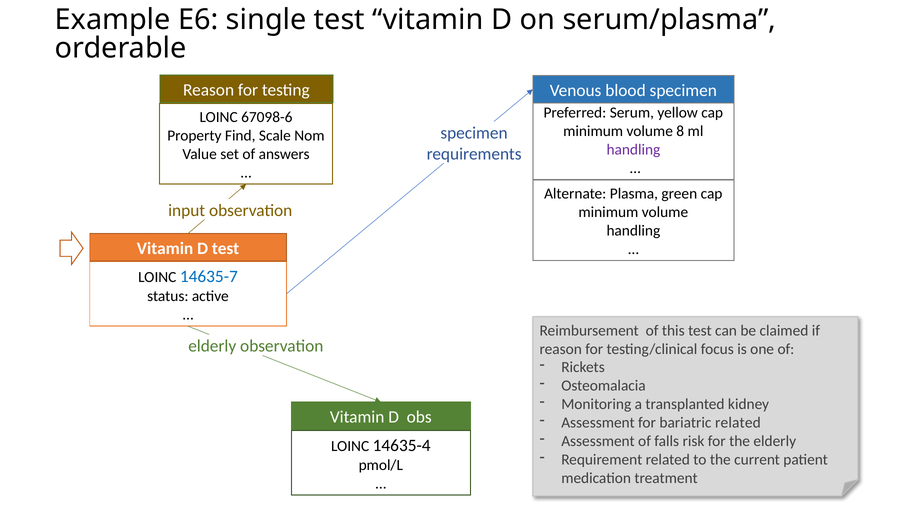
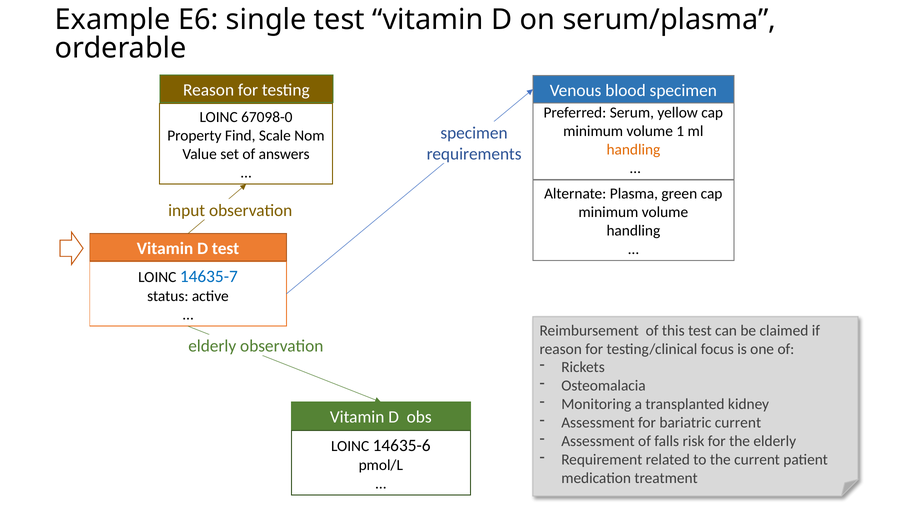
67098-6: 67098-6 -> 67098-0 (267, 117)
8: 8 -> 1 (680, 131)
handling colour: purple -> orange (633, 150)
bariatric related: related -> current (738, 423)
14635-4: 14635-4 -> 14635-6 (402, 445)
